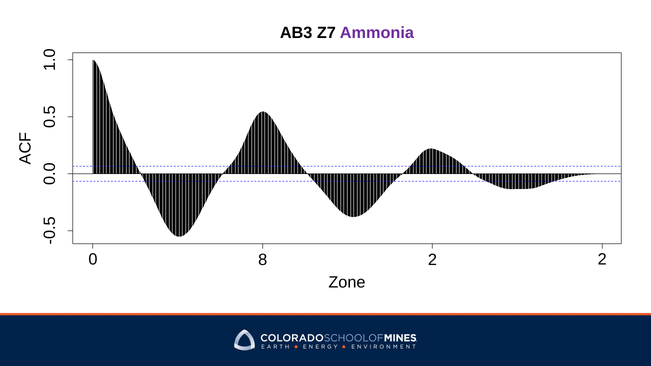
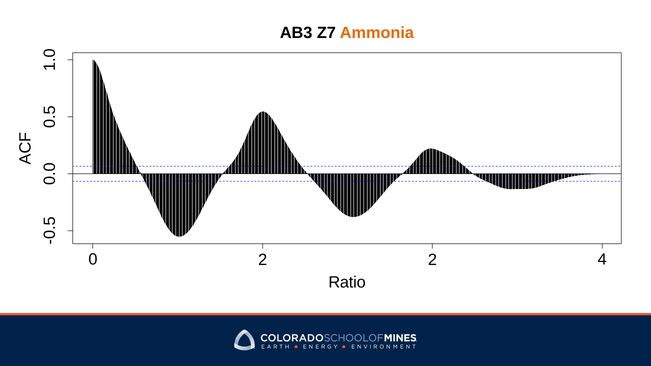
Ammonia colour: purple -> orange (377, 33)
0 8: 8 -> 2 (263, 260)
2 2: 2 -> 4 (602, 260)
Zone: Zone -> Ratio (347, 283)
